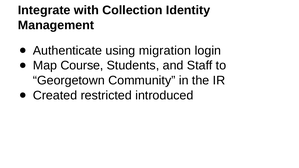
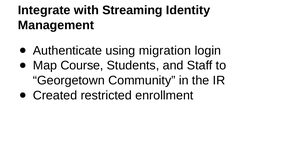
Collection: Collection -> Streaming (132, 10)
introduced: introduced -> enrollment (164, 95)
